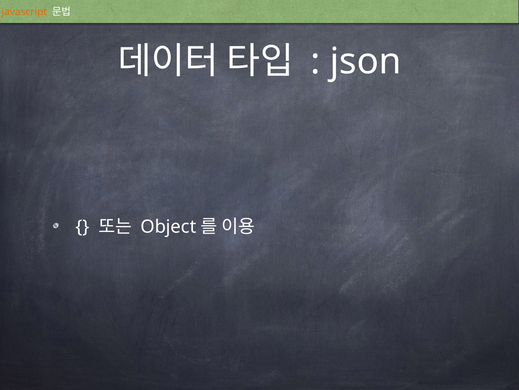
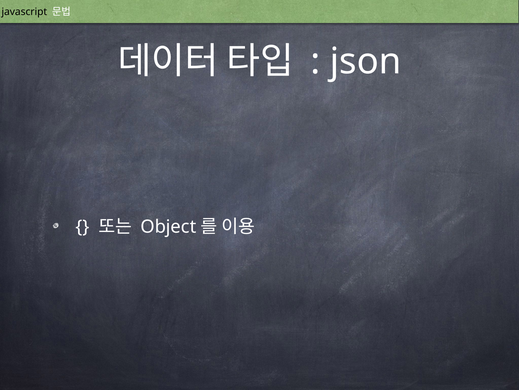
javascript colour: orange -> black (24, 12)
